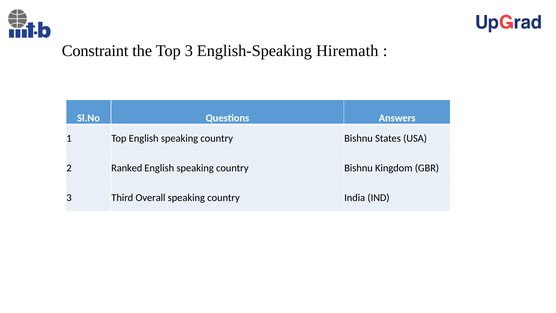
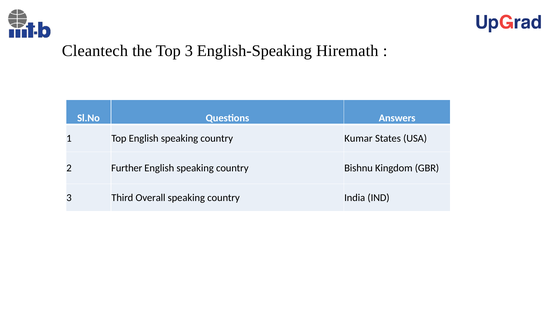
Constraint: Constraint -> Cleantech (95, 51)
Bishnu: Bishnu -> Kumar (358, 138)
Ranked: Ranked -> Further (127, 168)
